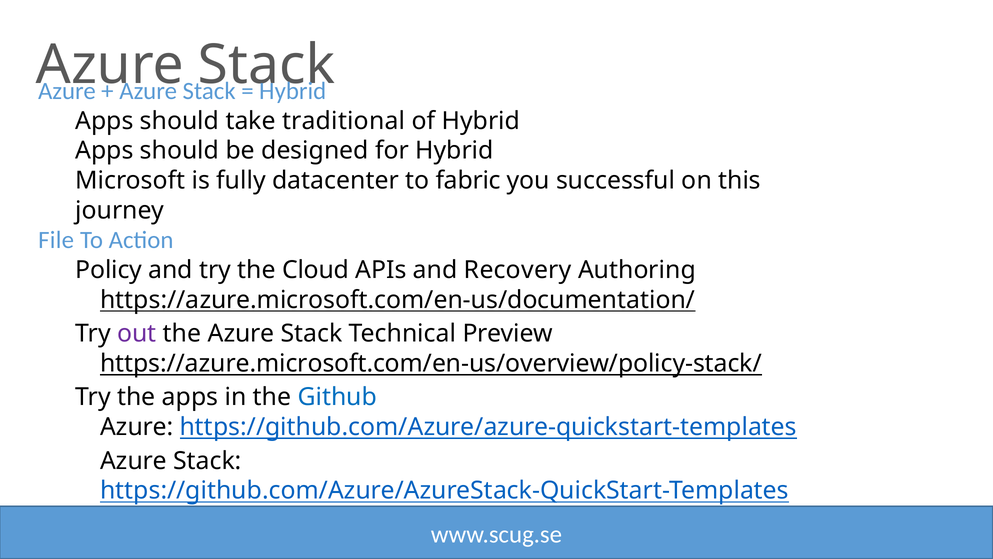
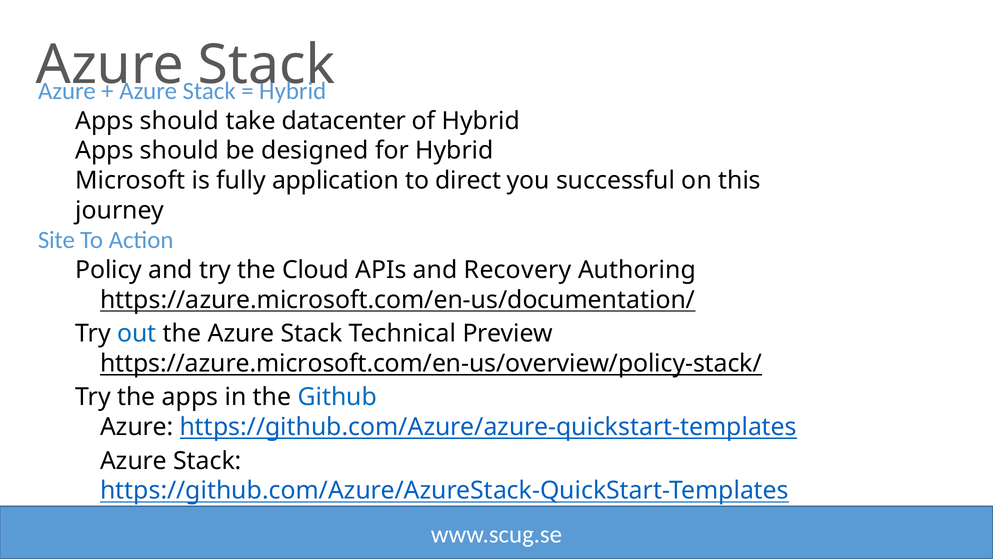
traditional: traditional -> datacenter (344, 121)
datacenter: datacenter -> application (336, 180)
fabric: fabric -> direct (468, 180)
File: File -> Site (56, 240)
out colour: purple -> blue (137, 333)
